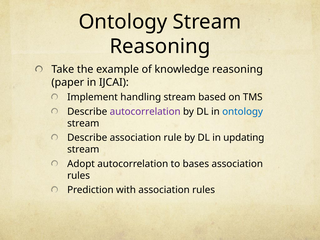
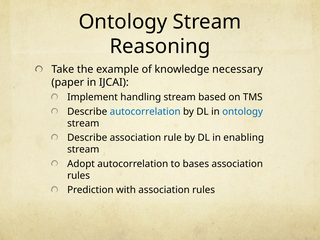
knowledge reasoning: reasoning -> necessary (237, 69)
autocorrelation colour: purple -> blue (145, 112)
updating: updating -> enabling (244, 138)
